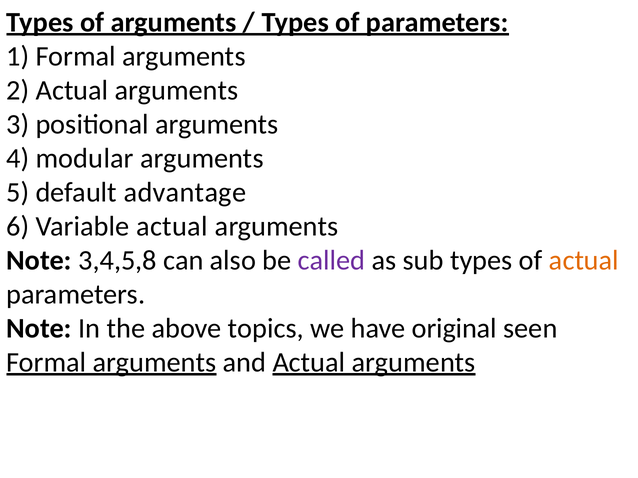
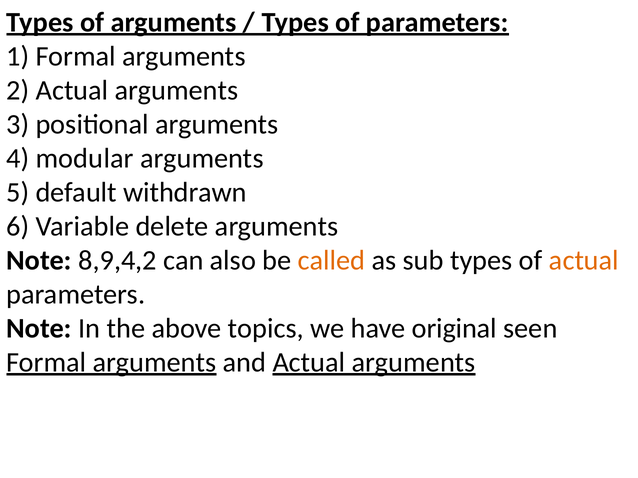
advantage: advantage -> withdrawn (185, 192)
Variable actual: actual -> delete (172, 226)
3,4,5,8: 3,4,5,8 -> 8,9,4,2 (118, 260)
called colour: purple -> orange (332, 260)
